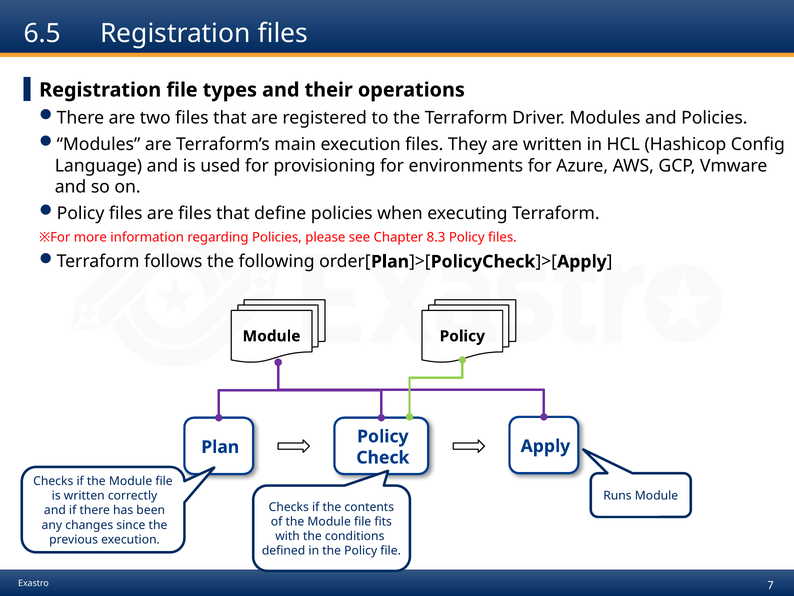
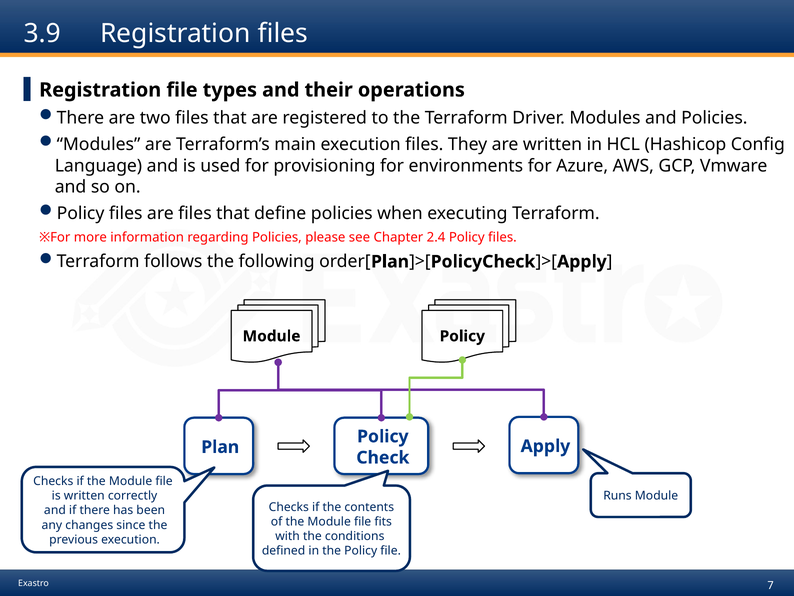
6.5: 6.5 -> 3.9 (42, 34)
8.3: 8.3 -> 2.4 (436, 237)
